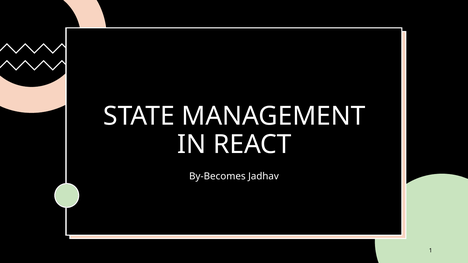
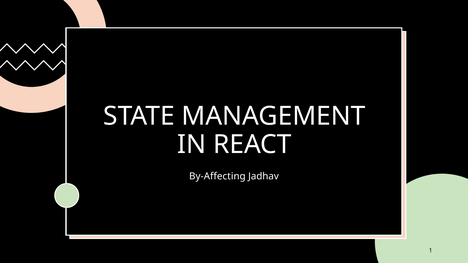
By-Becomes: By-Becomes -> By-Affecting (217, 176)
